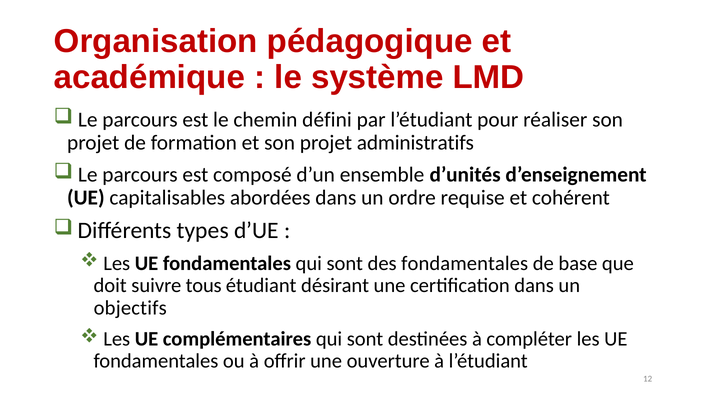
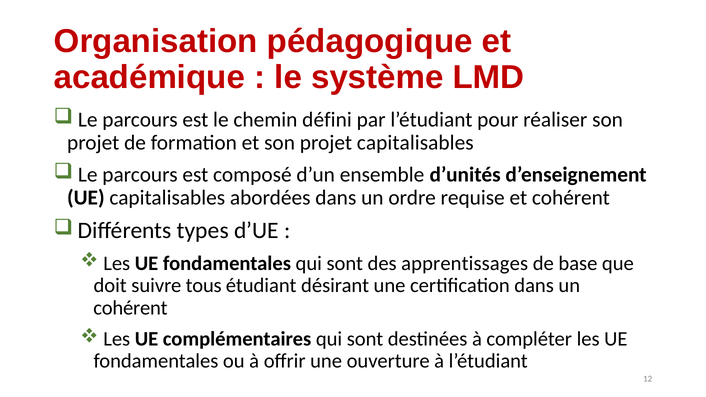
projet administratifs: administratifs -> capitalisables (415, 143)
des fondamentales: fondamentales -> apprentissages (465, 263)
objectifs: objectifs -> cohérent (130, 308)
